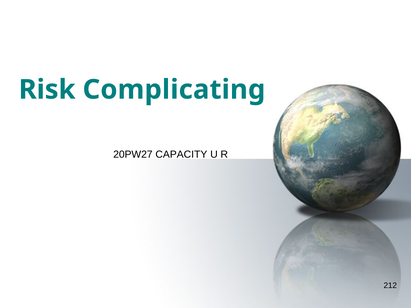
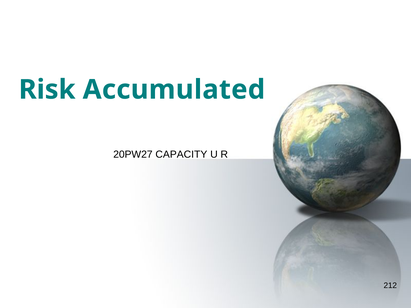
Complicating: Complicating -> Accumulated (174, 90)
